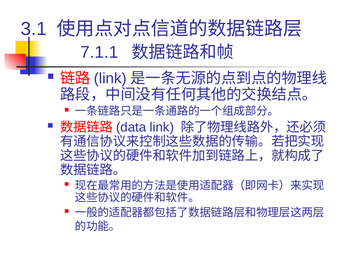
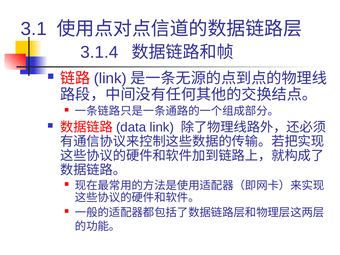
7.1.1: 7.1.1 -> 3.1.4 (99, 52)
